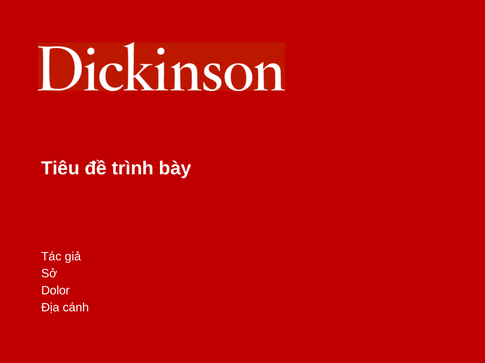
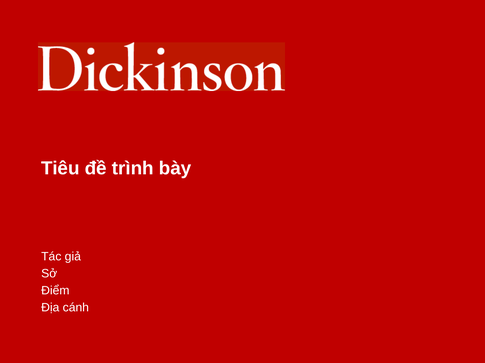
Dolor: Dolor -> Điểm (55, 291)
